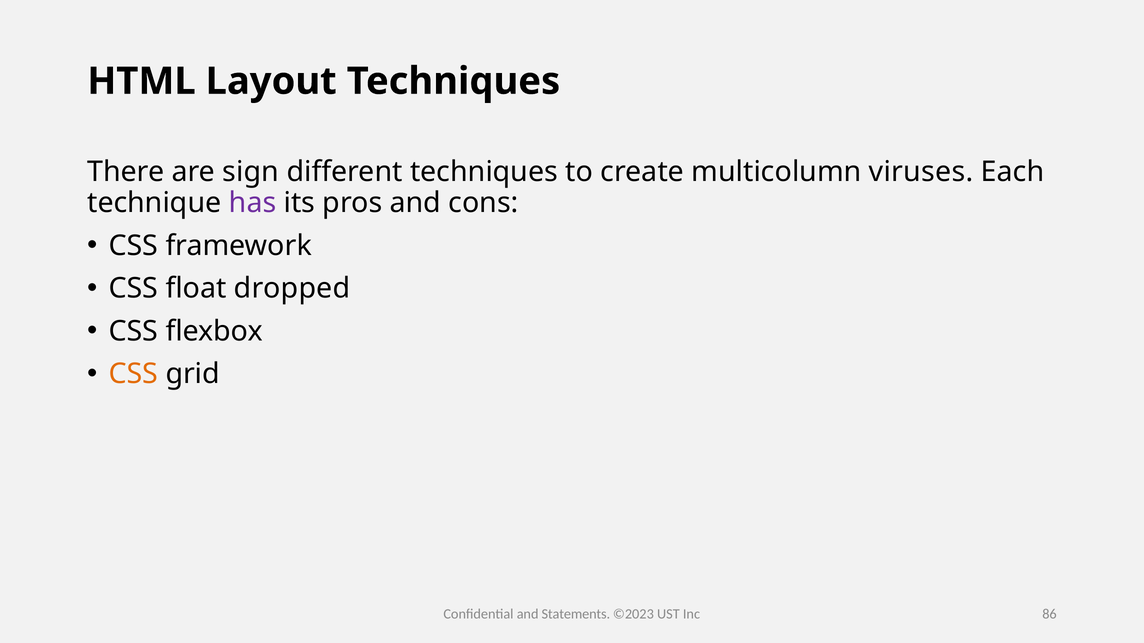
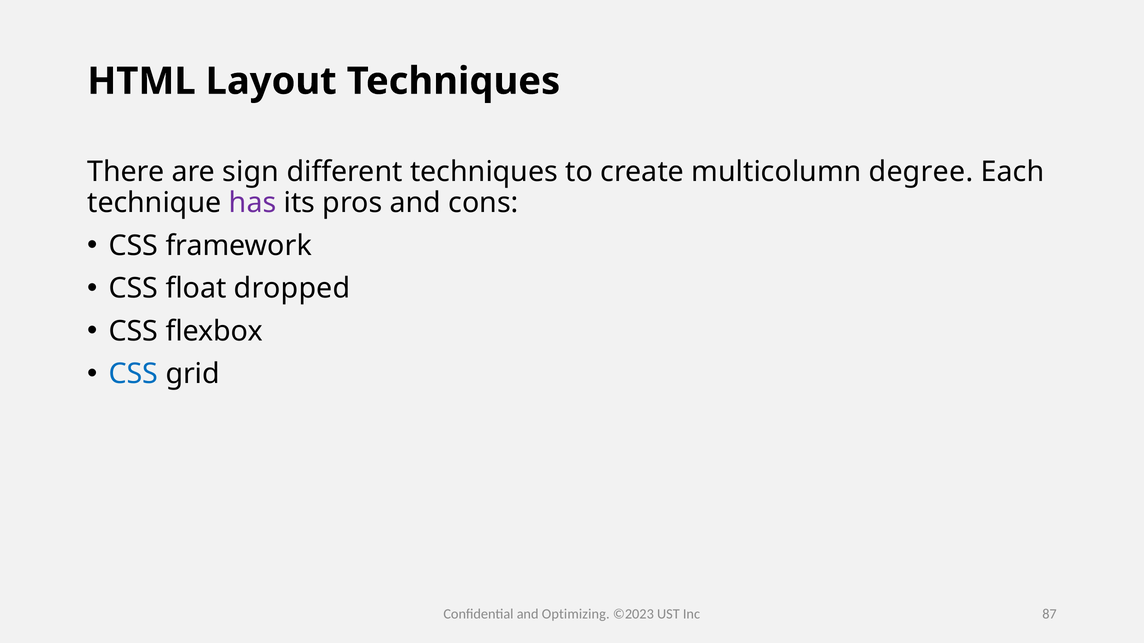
viruses: viruses -> degree (921, 172)
CSS colour: orange -> blue (133, 374)
Statements: Statements -> Optimizing (576, 614)
86: 86 -> 87 (1050, 614)
